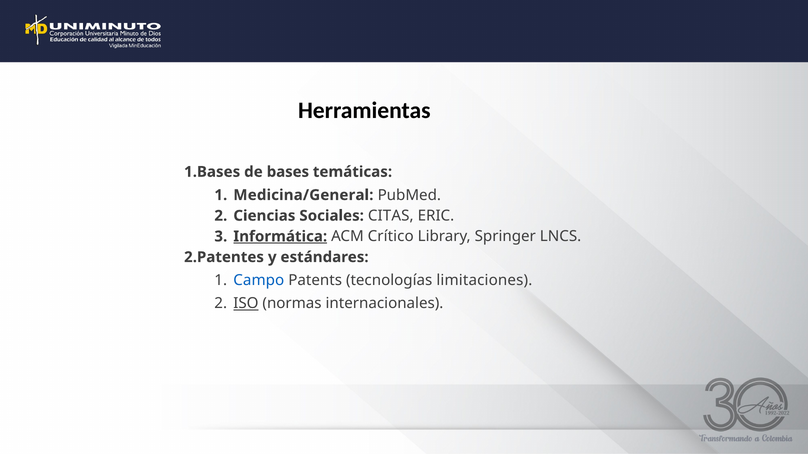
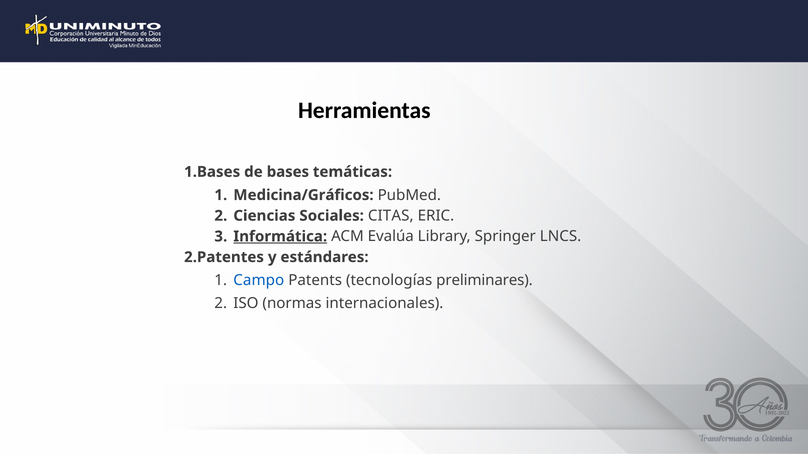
Medicina/General: Medicina/General -> Medicina/Gráficos (303, 195)
Crítico: Crítico -> Evalúa (391, 237)
limitaciones: limitaciones -> preliminares (485, 281)
ISO underline: present -> none (246, 304)
